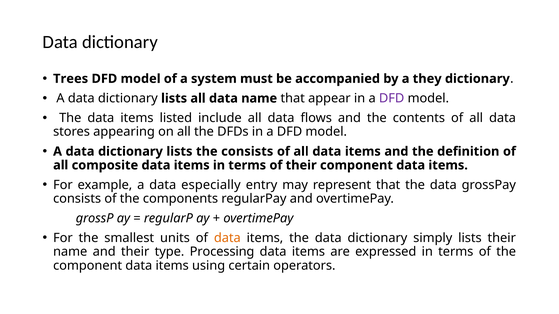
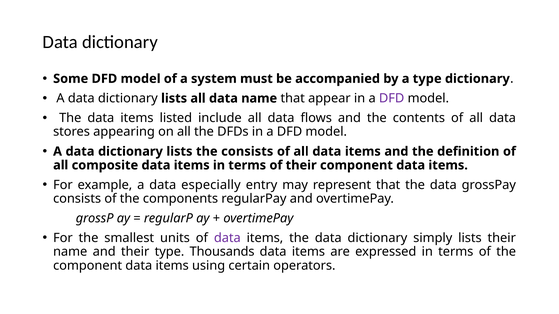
Trees: Trees -> Some (71, 79)
a they: they -> type (427, 79)
data colour: orange -> purple (227, 238)
Processing: Processing -> Thousands (222, 252)
